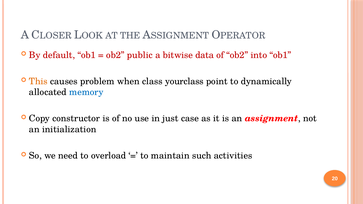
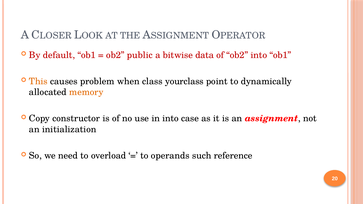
memory colour: blue -> orange (86, 92)
in just: just -> into (171, 119)
maintain: maintain -> operands (170, 156)
activities: activities -> reference (233, 156)
